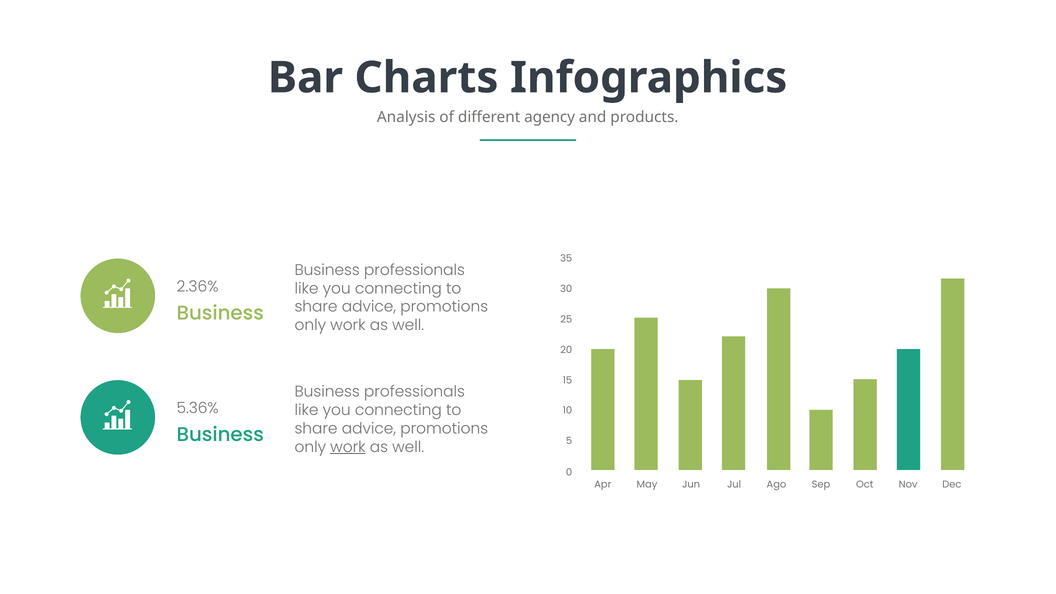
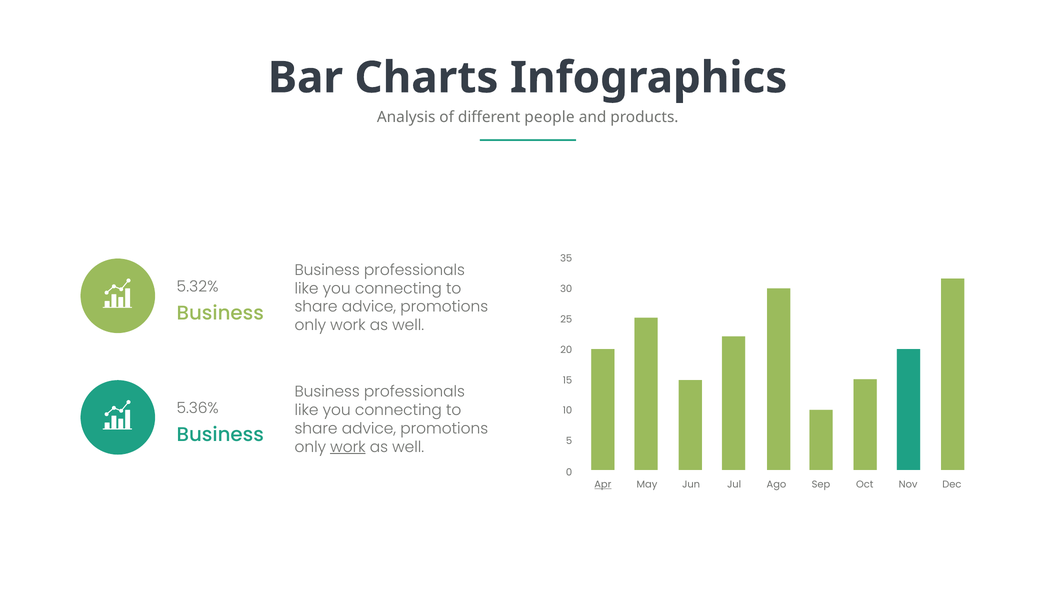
agency: agency -> people (549, 117)
2.36%: 2.36% -> 5.32% (198, 287)
Apr underline: none -> present (603, 484)
